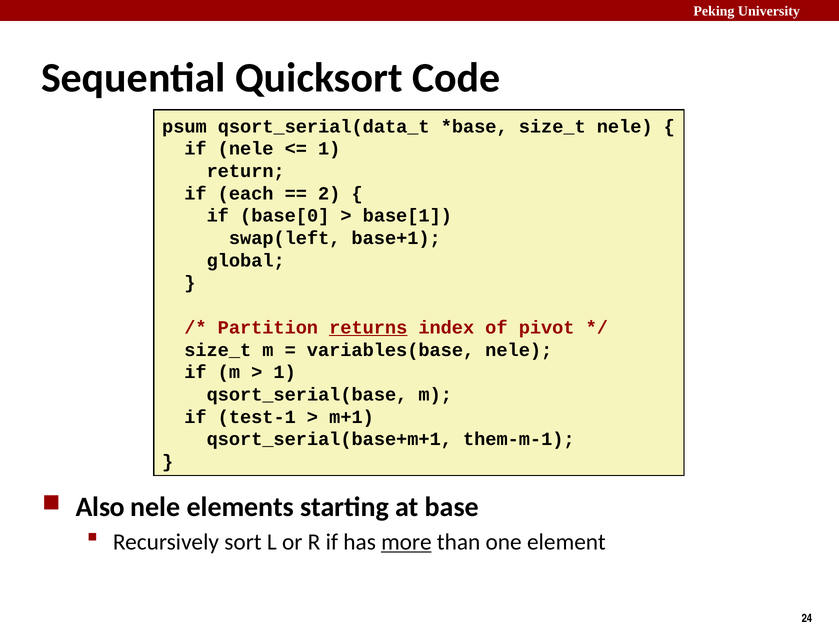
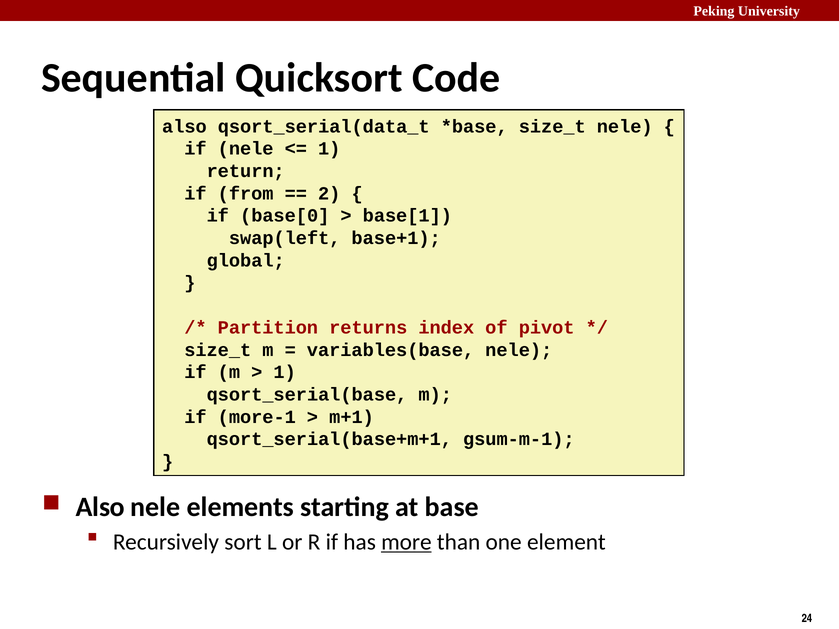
psum: psum -> also (184, 126)
each: each -> from (246, 193)
returns underline: present -> none (368, 328)
test-1: test-1 -> more-1 (257, 417)
them-m-1: them-m-1 -> gsum-m-1 (519, 439)
